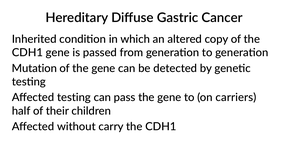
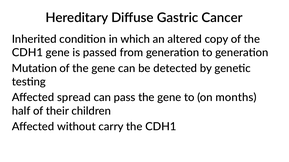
Affected testing: testing -> spread (74, 98)
carriers: carriers -> months (236, 98)
